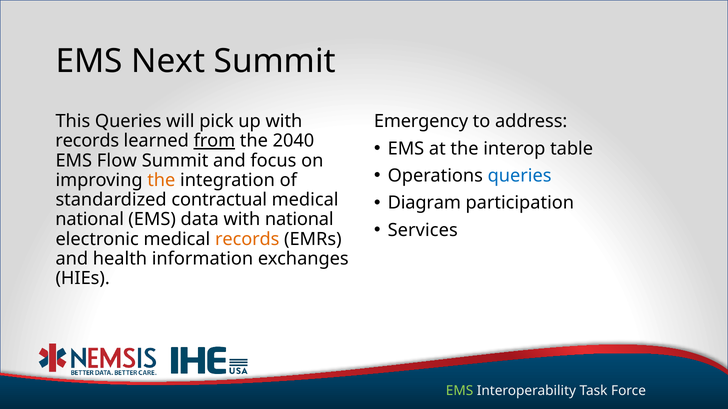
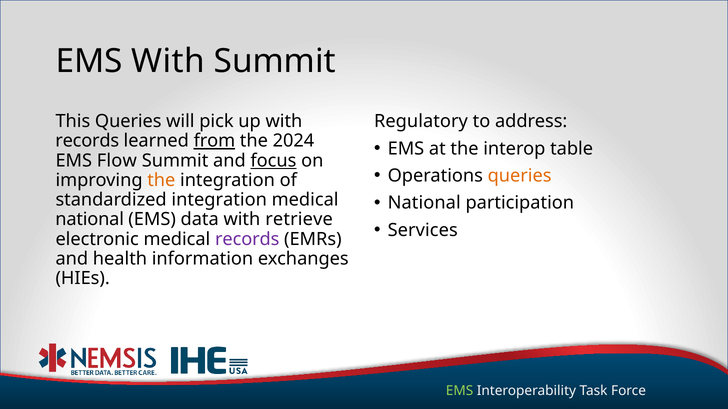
EMS Next: Next -> With (168, 61)
Emergency: Emergency -> Regulatory (421, 121)
2040: 2040 -> 2024 (293, 141)
focus underline: none -> present (273, 161)
queries colour: blue -> orange (520, 176)
Diagram: Diagram -> National (424, 203)
standardized contractual: contractual -> integration (219, 200)
with national: national -> retrieve (299, 220)
records colour: orange -> purple (247, 239)
